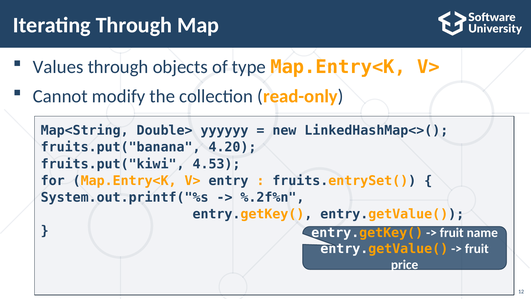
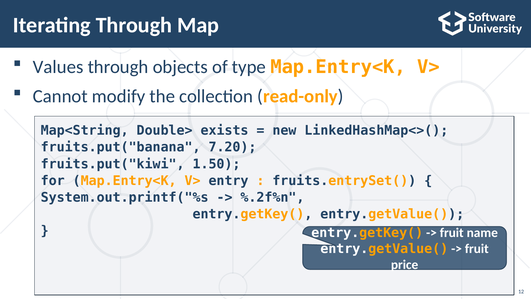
yyyyyy: yyyyyy -> exists (225, 130)
4.20: 4.20 -> 7.20 (232, 147)
4.53: 4.53 -> 1.50 (216, 164)
